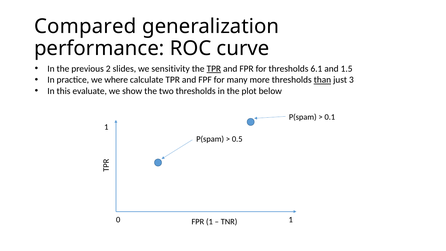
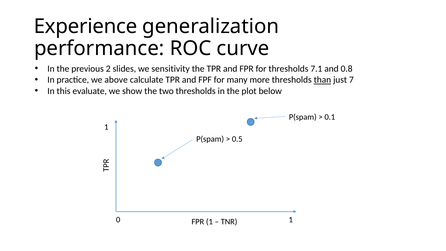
Compared: Compared -> Experience (86, 26)
TPR underline: present -> none (214, 69)
6.1: 6.1 -> 7.1 (316, 69)
1.5: 1.5 -> 0.8 (347, 69)
where: where -> above (116, 80)
3: 3 -> 7 (351, 80)
